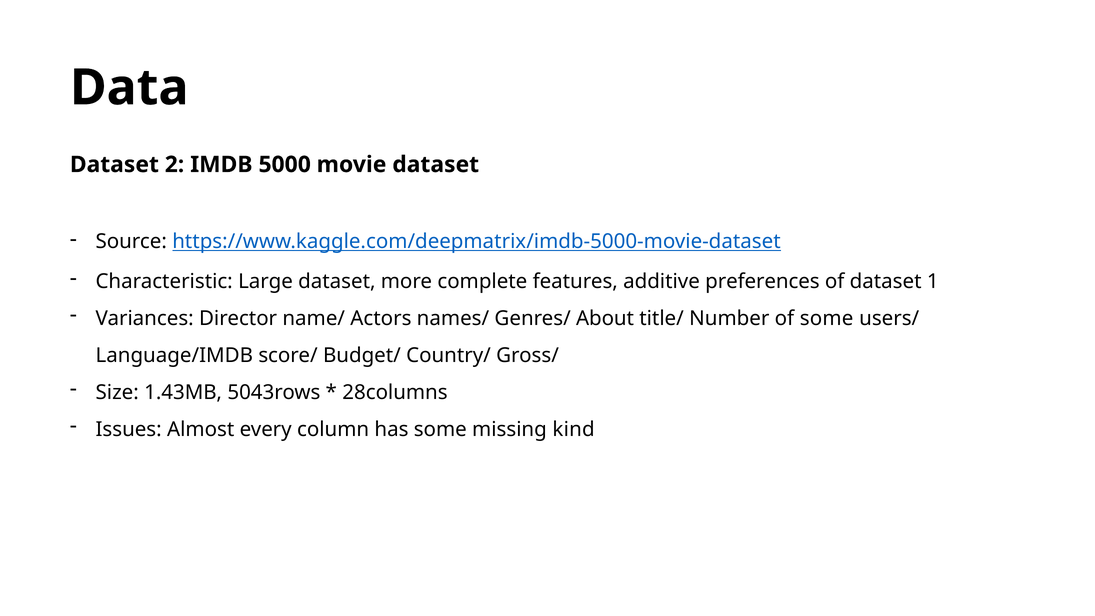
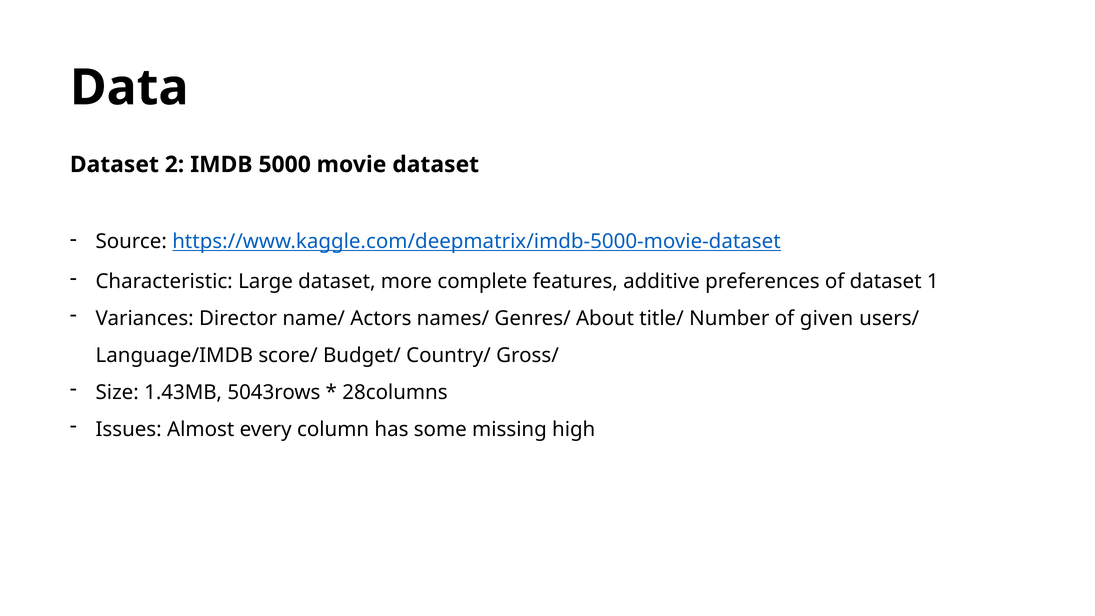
of some: some -> given (827, 319)
kind: kind -> high (574, 429)
